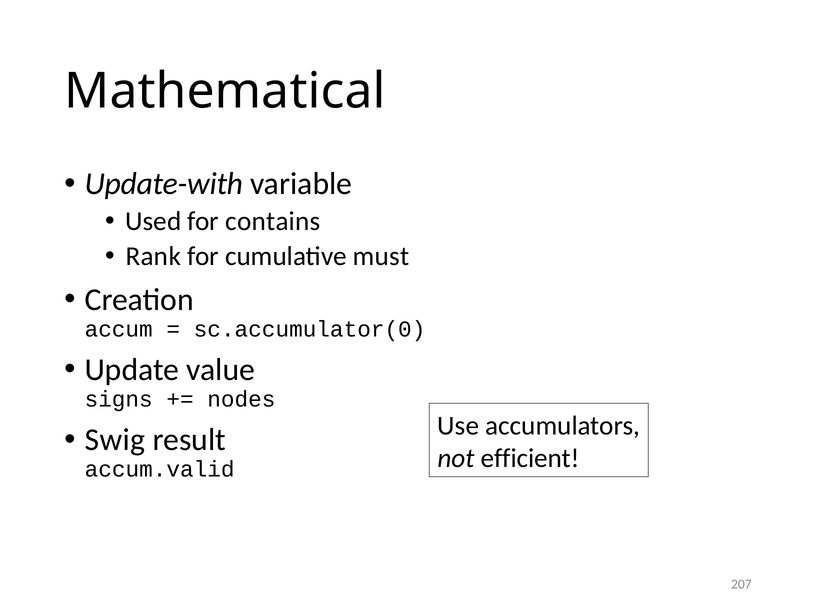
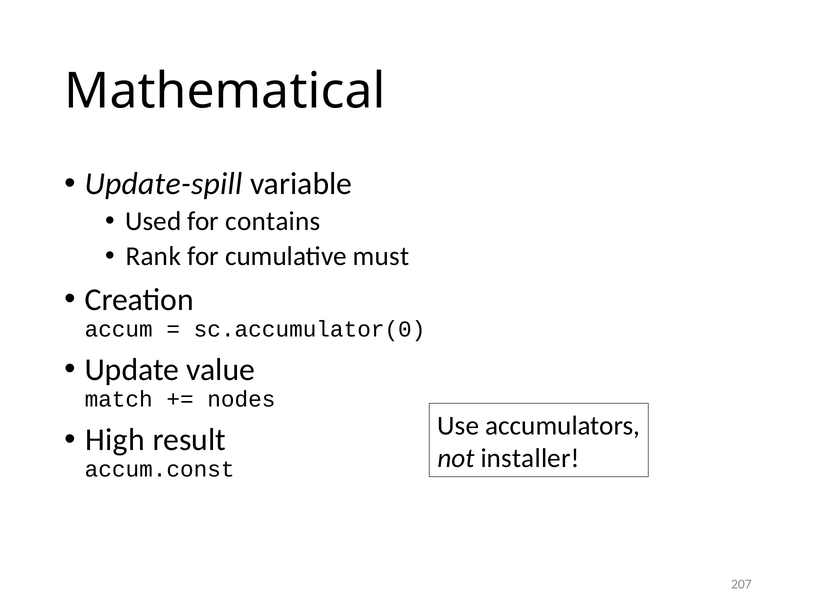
Update-with: Update-with -> Update-spill (164, 184)
signs: signs -> match (119, 399)
Swig: Swig -> High (115, 440)
efficient: efficient -> installer (530, 458)
accum.valid: accum.valid -> accum.const (160, 469)
